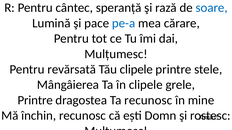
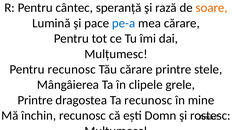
soare colour: blue -> orange (212, 8)
Pentru revărsată: revărsată -> recunosc (72, 70)
Tău clipele: clipele -> cărare (136, 70)
